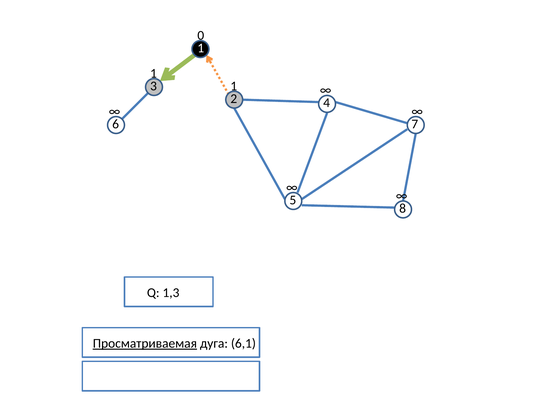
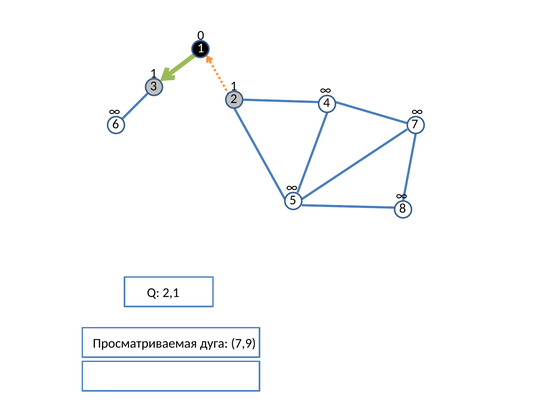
1,3: 1,3 -> 2,1 (171, 293)
Просматриваемая underline: present -> none (145, 343)
6,1: 6,1 -> 7,9 (243, 343)
